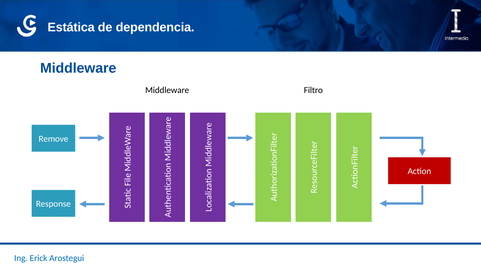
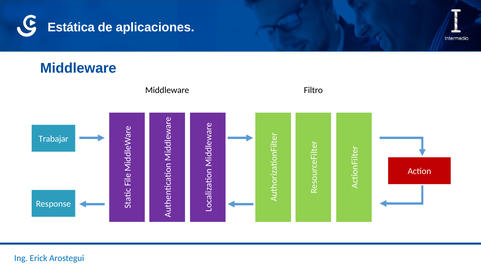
dependencia: dependencia -> aplicaciones (155, 27)
Remove: Remove -> Trabajar (53, 139)
